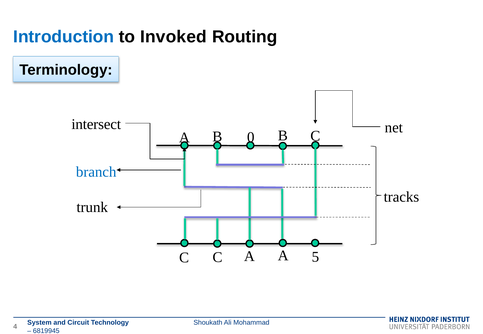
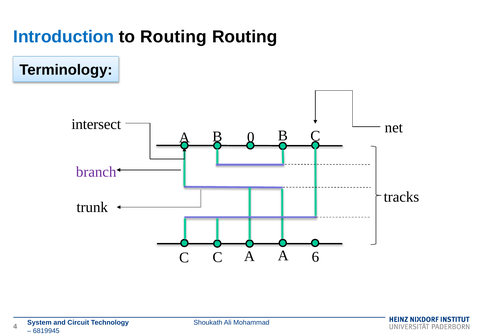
to Invoked: Invoked -> Routing (174, 37)
branch colour: blue -> purple (96, 172)
5: 5 -> 6 (315, 257)
